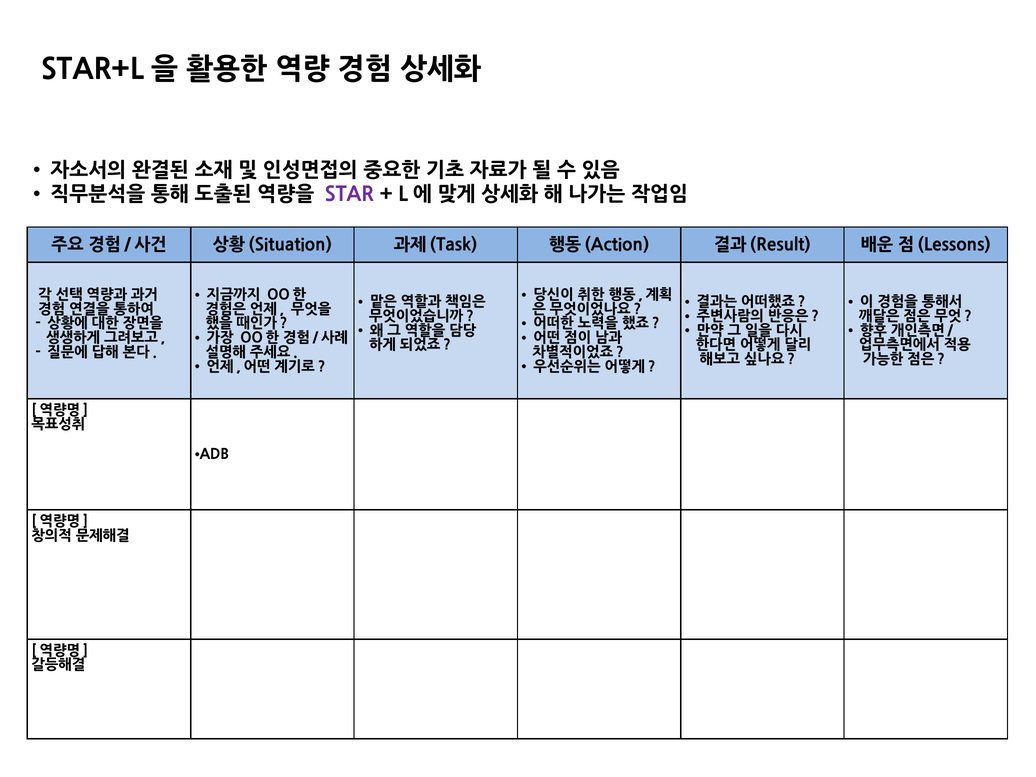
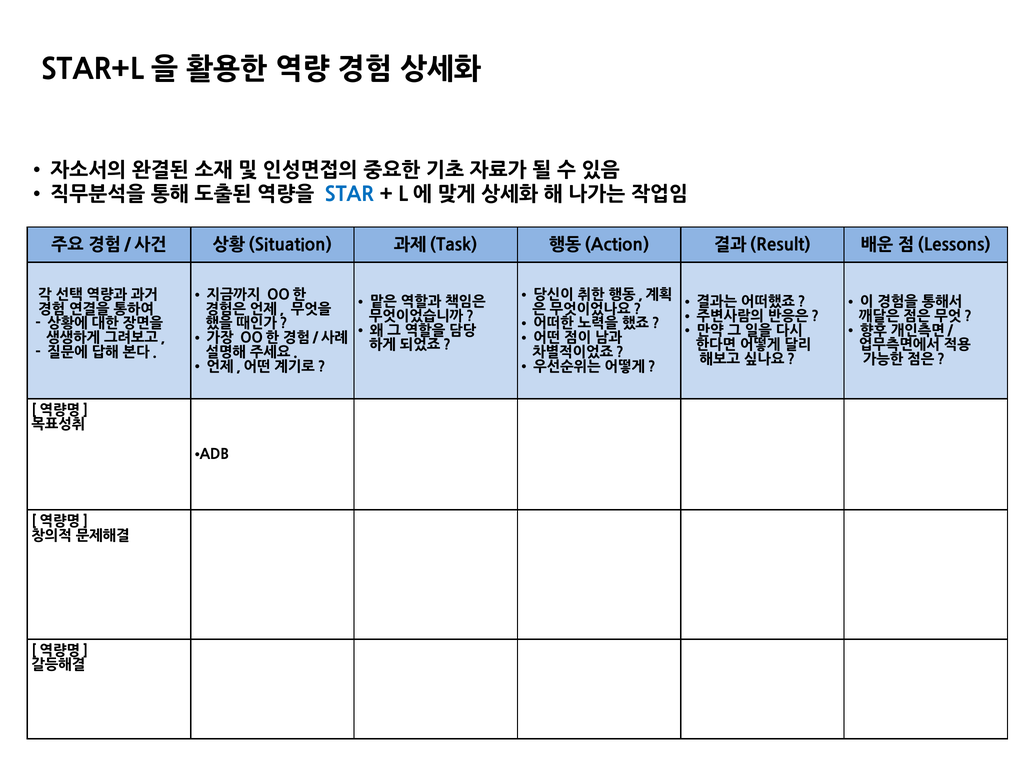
STAR colour: purple -> blue (349, 195)
